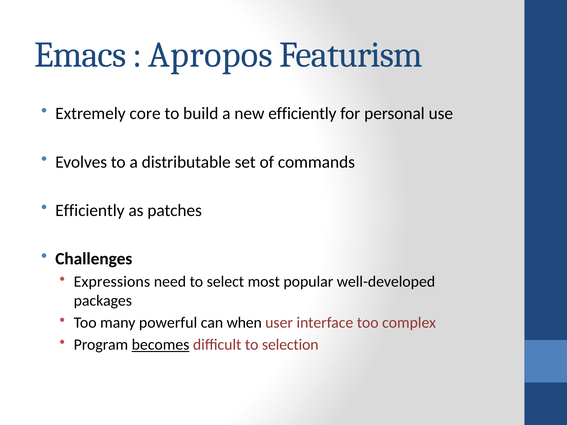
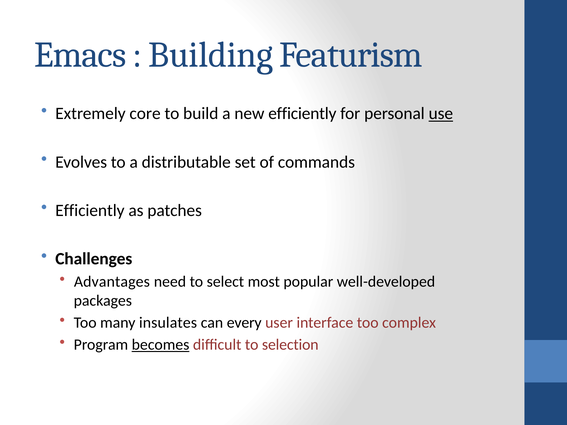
Apropos: Apropos -> Building (211, 55)
use underline: none -> present (441, 114)
Expressions: Expressions -> Advantages (112, 282)
powerful: powerful -> insulates (168, 323)
when: when -> every (244, 323)
